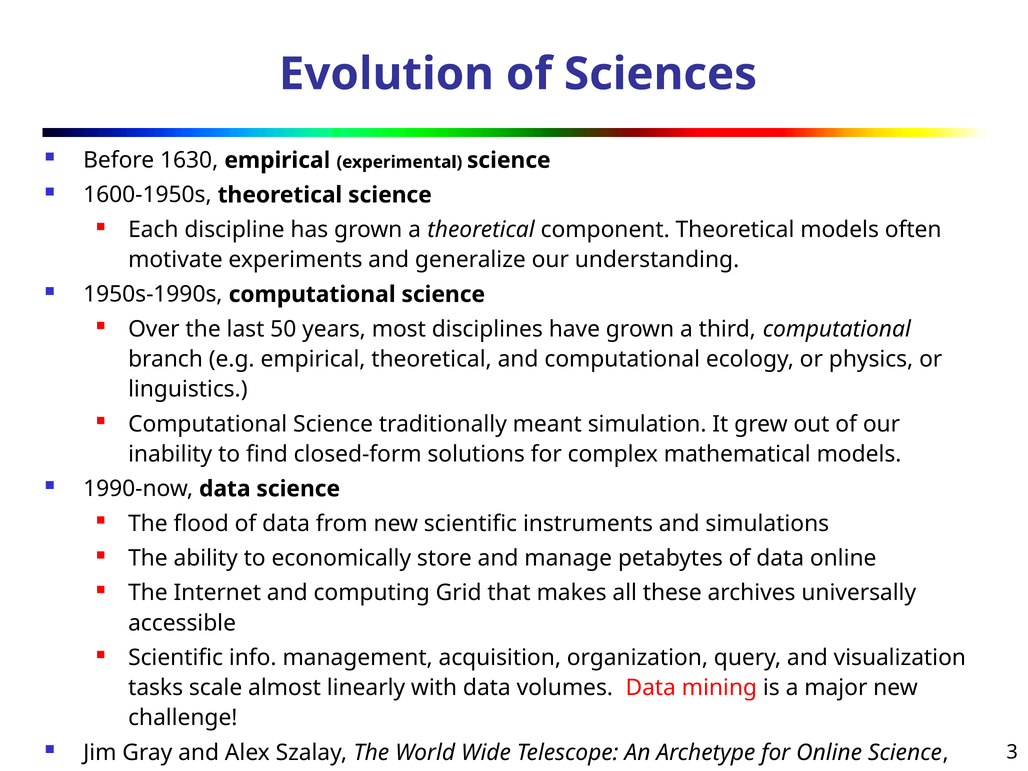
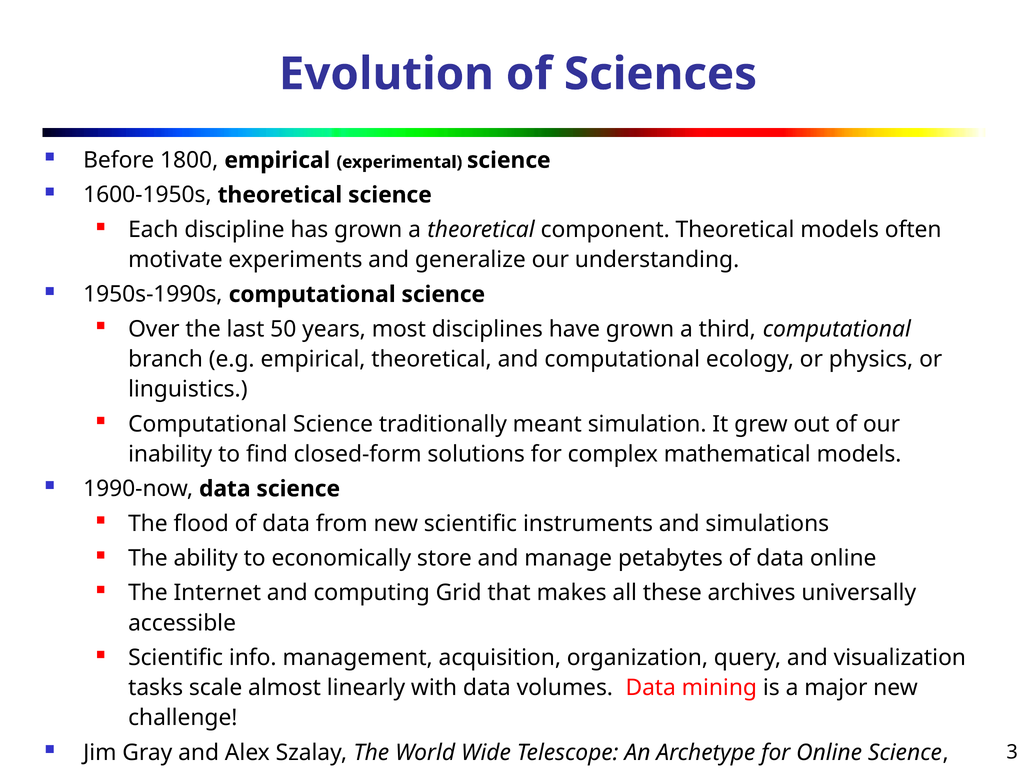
1630: 1630 -> 1800 (189, 160)
